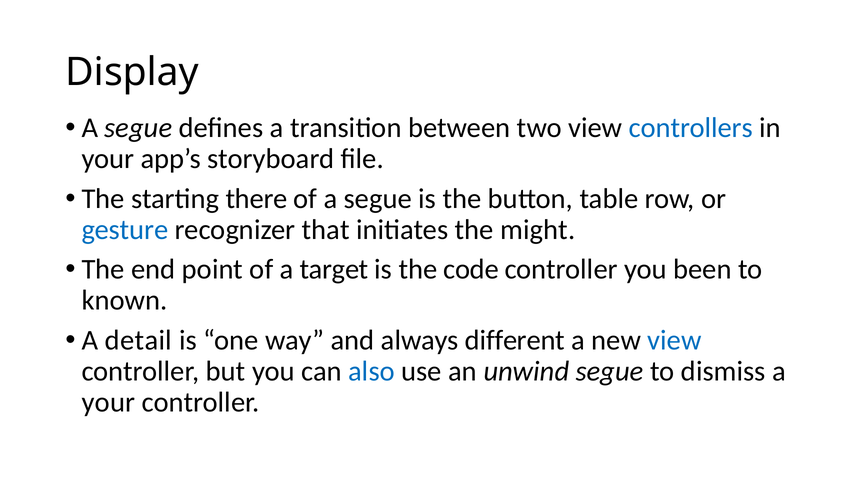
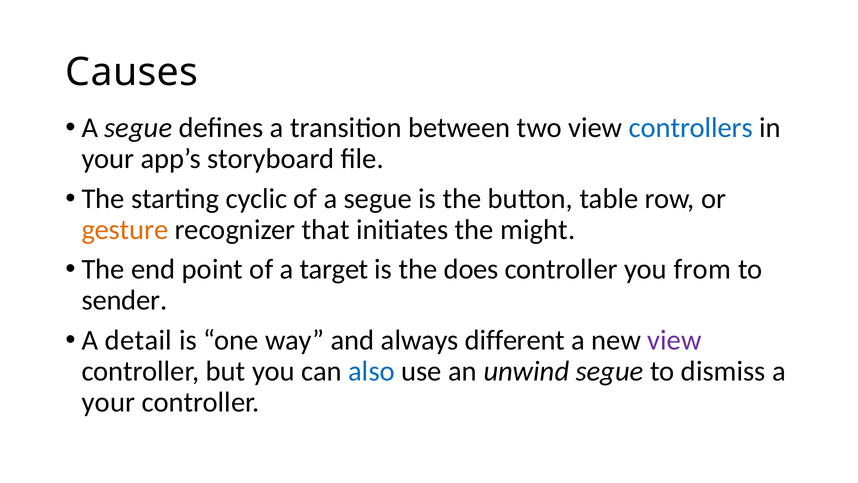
Display: Display -> Causes (132, 72)
there: there -> cyclic (256, 198)
gesture colour: blue -> orange (125, 229)
code: code -> does (471, 269)
been: been -> from (702, 269)
known: known -> sender (124, 300)
view colour: blue -> purple (674, 340)
